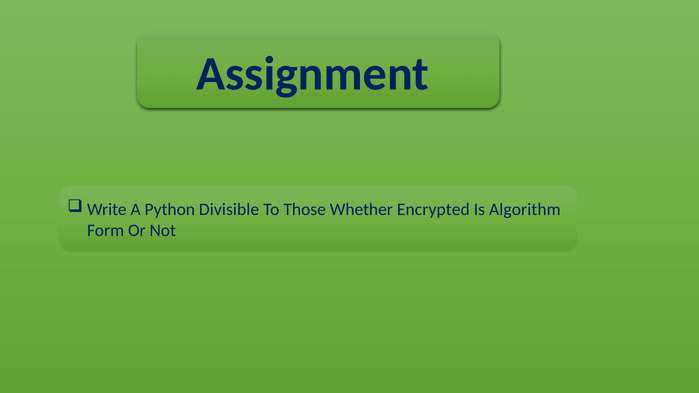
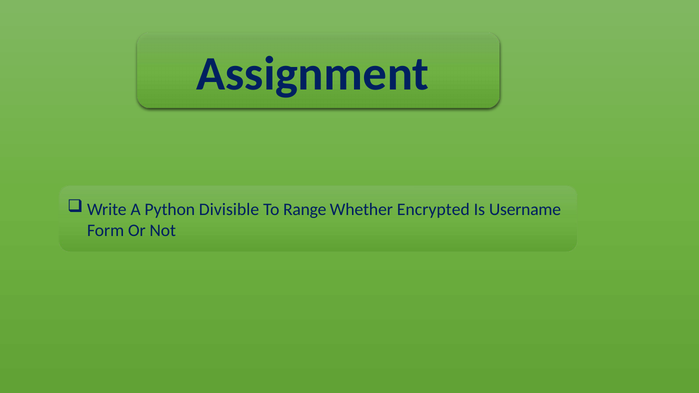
Those: Those -> Range (305, 210)
Algorithm: Algorithm -> Username (525, 210)
